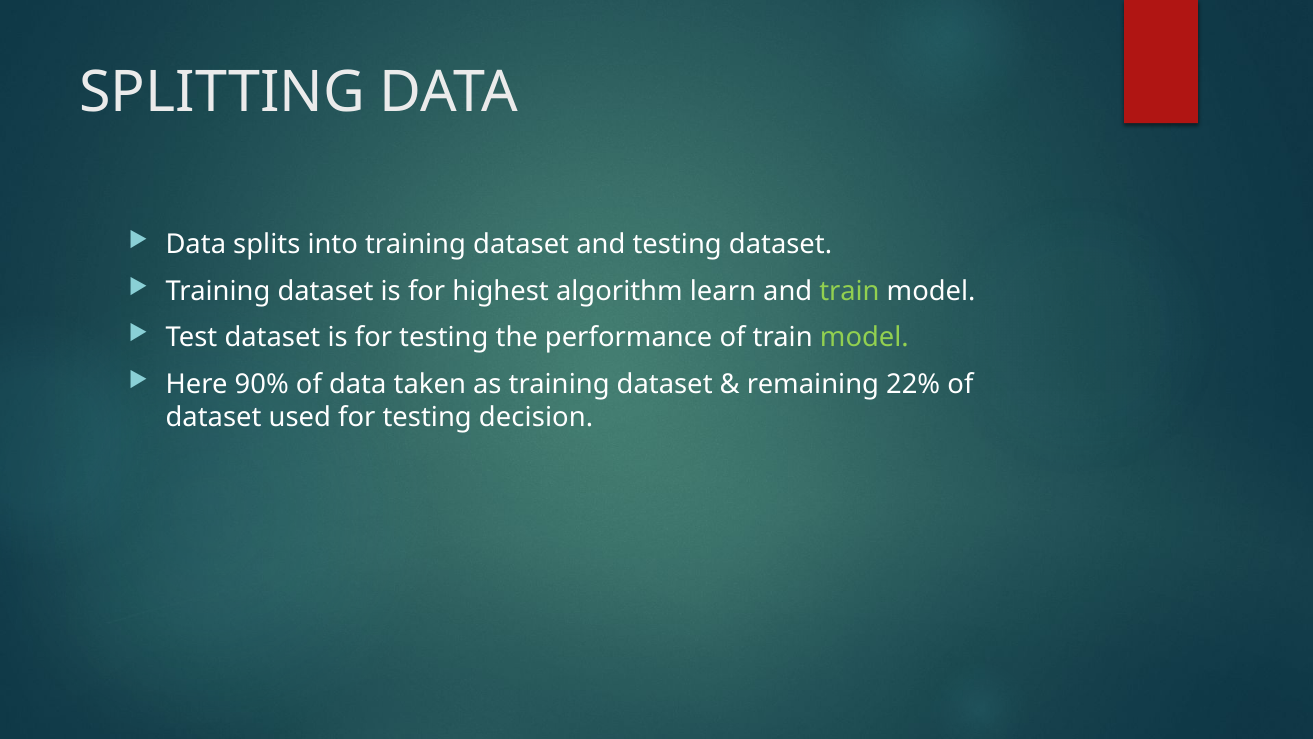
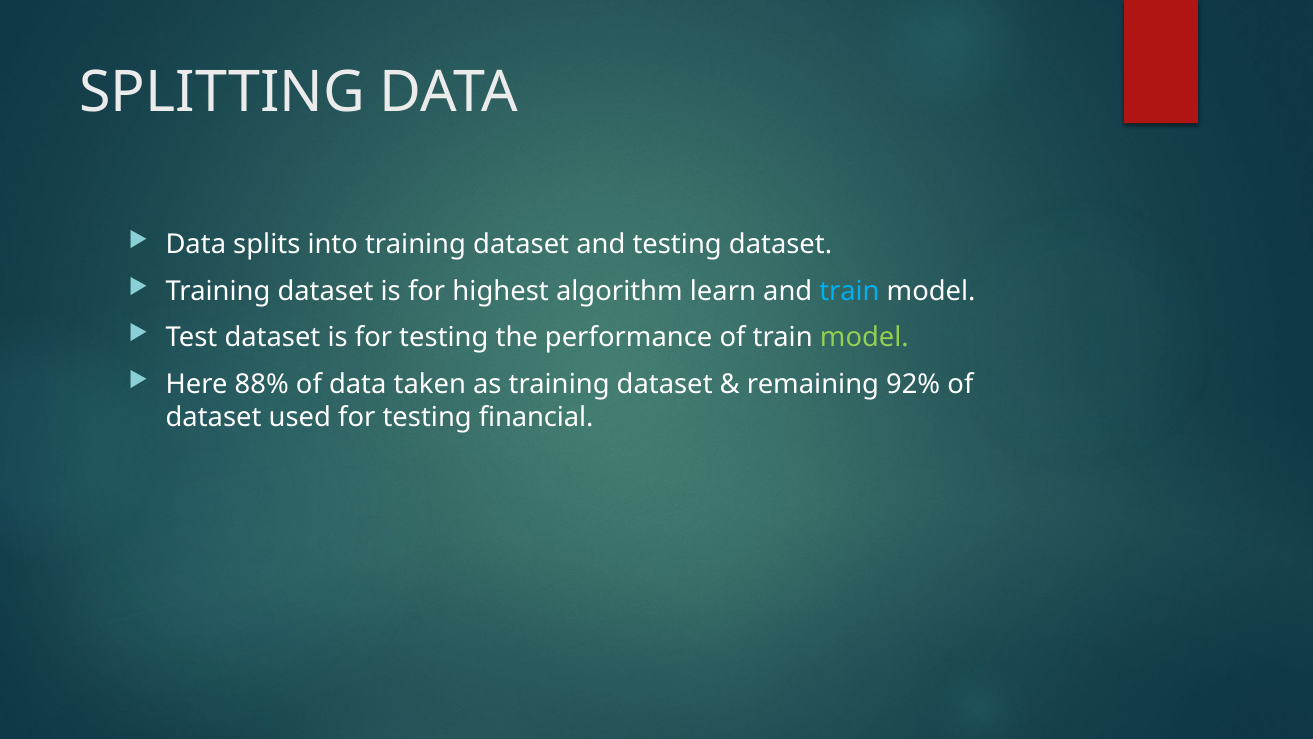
train colour: light green -> light blue (849, 291)
90%: 90% -> 88% (262, 384)
22%: 22% -> 92% (913, 384)
decision: decision -> financial (536, 417)
